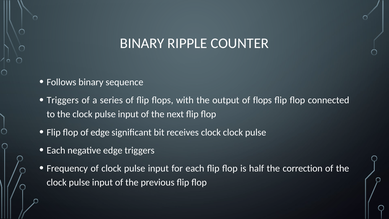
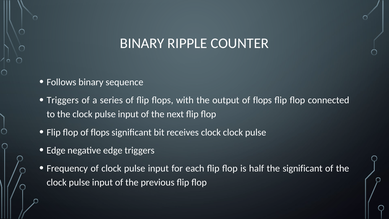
flop of edge: edge -> flops (100, 132)
Each: Each -> Edge (56, 150)
the correction: correction -> significant (303, 168)
